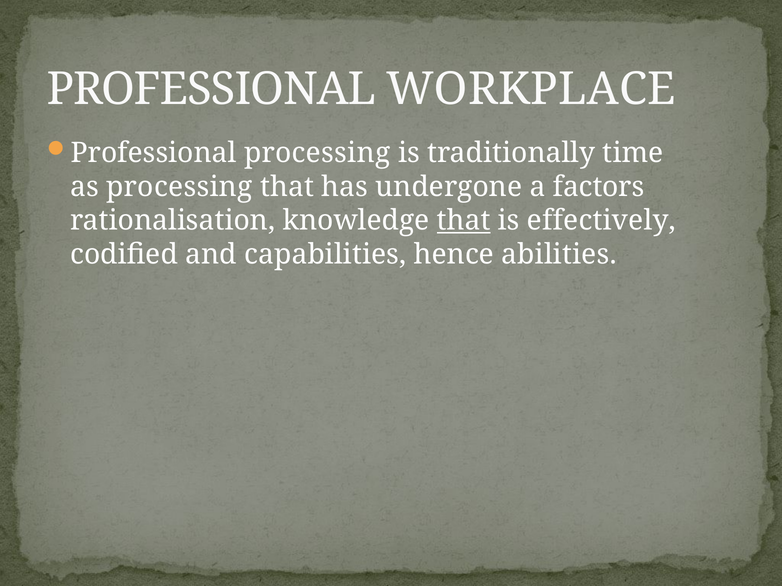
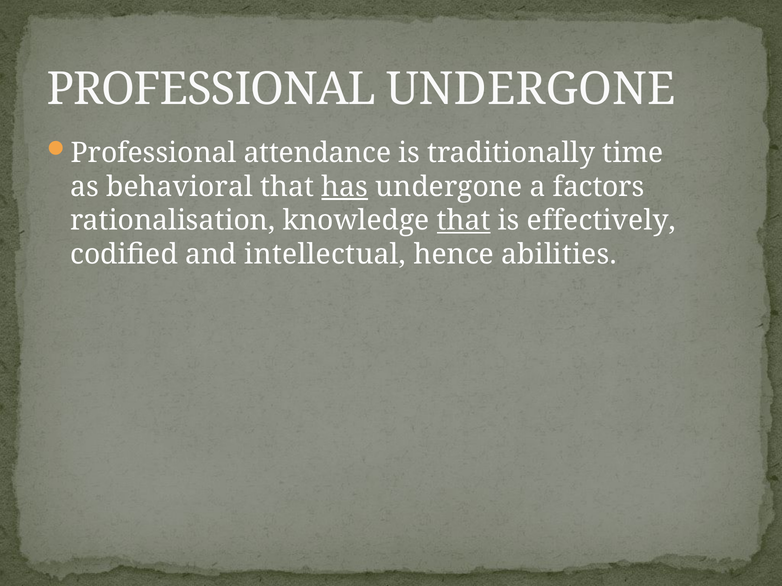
PROFESSIONAL WORKPLACE: WORKPLACE -> UNDERGONE (531, 89)
Professional processing: processing -> attendance (317, 153)
as processing: processing -> behavioral (180, 187)
has underline: none -> present (345, 187)
capabilities: capabilities -> intellectual (325, 255)
